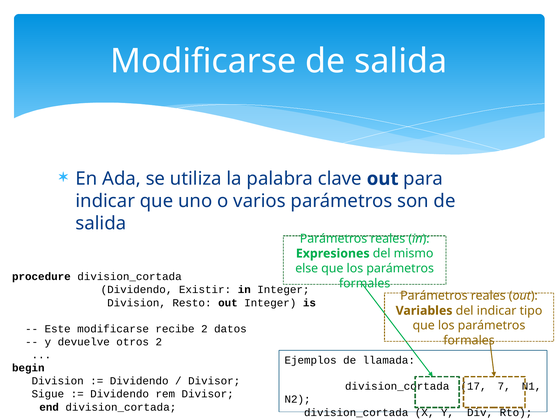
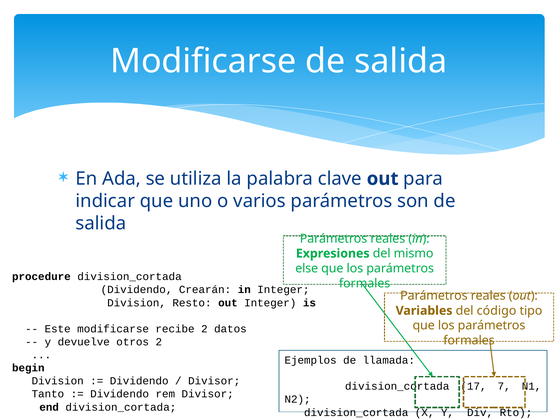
Existir: Existir -> Crearán (205, 289)
del indicar: indicar -> código (497, 310)
Sigue: Sigue -> Tanto (48, 394)
